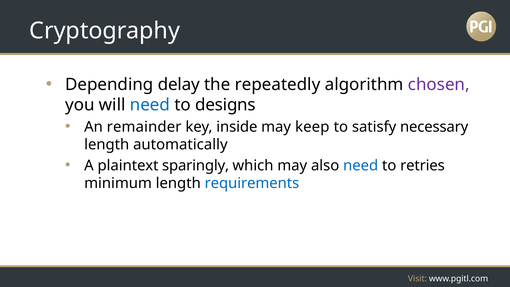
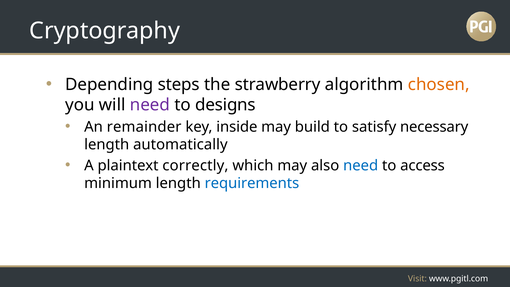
delay: delay -> steps (179, 84)
repeatedly: repeatedly -> strawberry (278, 84)
chosen colour: purple -> orange (439, 84)
need colour: blue -> purple (150, 105)
keep: keep -> build (312, 127)
sparingly: sparingly -> correctly (195, 165)
retries: retries -> access (422, 165)
